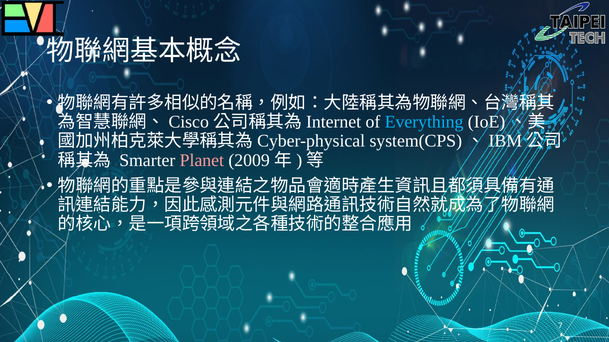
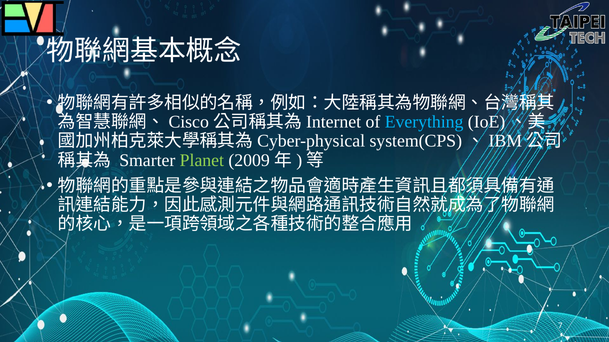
Planet colour: pink -> light green (202, 161)
